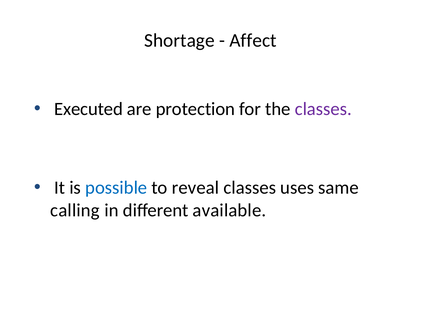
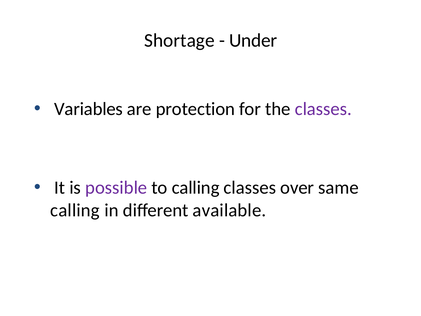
Affect: Affect -> Under (253, 40)
Executed: Executed -> Variables (89, 109)
possible colour: blue -> purple (116, 188)
to reveal: reveal -> calling (196, 188)
uses: uses -> over (297, 188)
